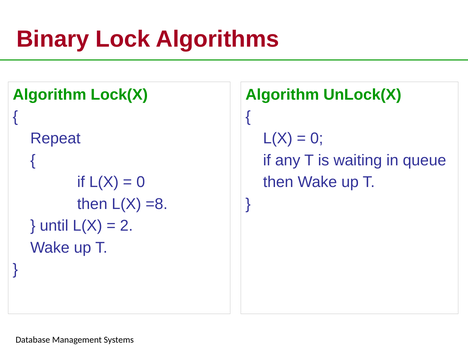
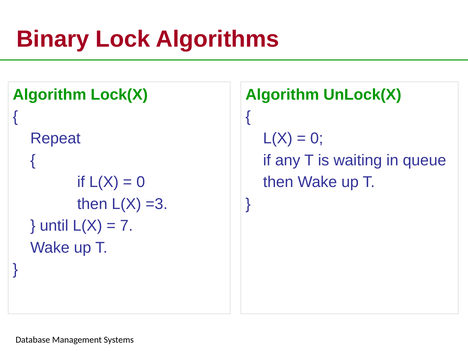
=8: =8 -> =3 (157, 204)
2: 2 -> 7 (126, 226)
